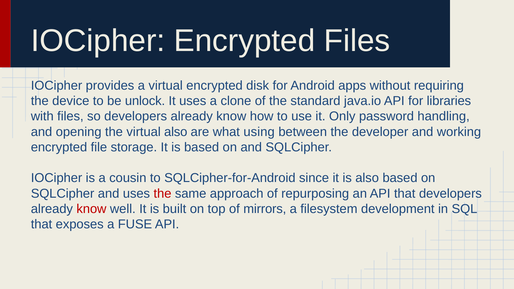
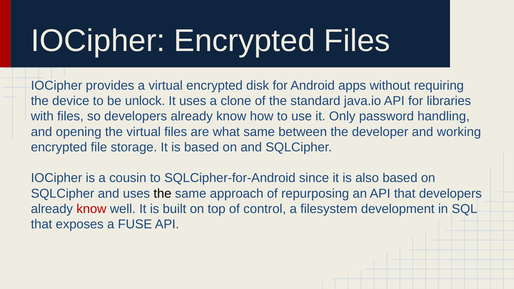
virtual also: also -> files (176, 132)
what using: using -> same (259, 132)
the colour: red -> black (162, 194)
mirrors: mirrors -> control (265, 209)
